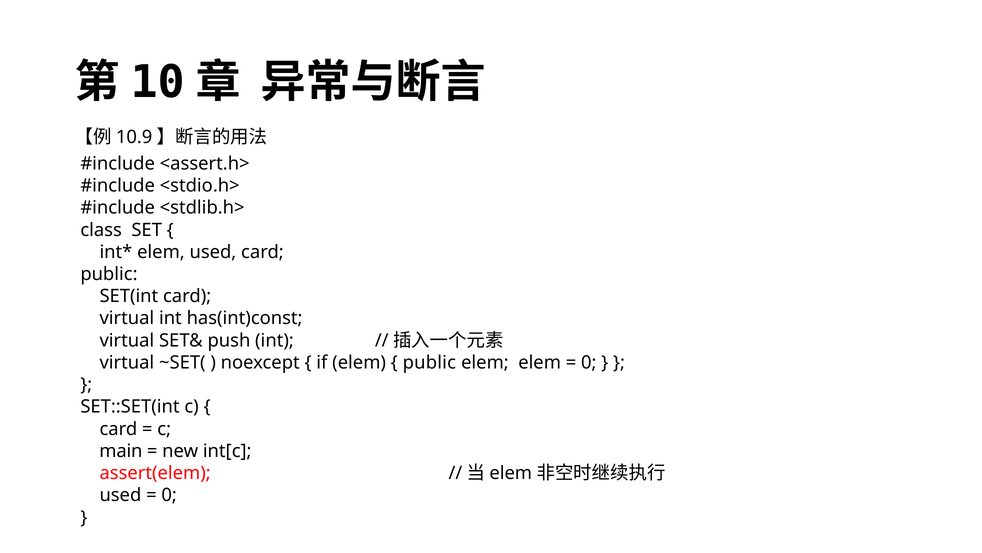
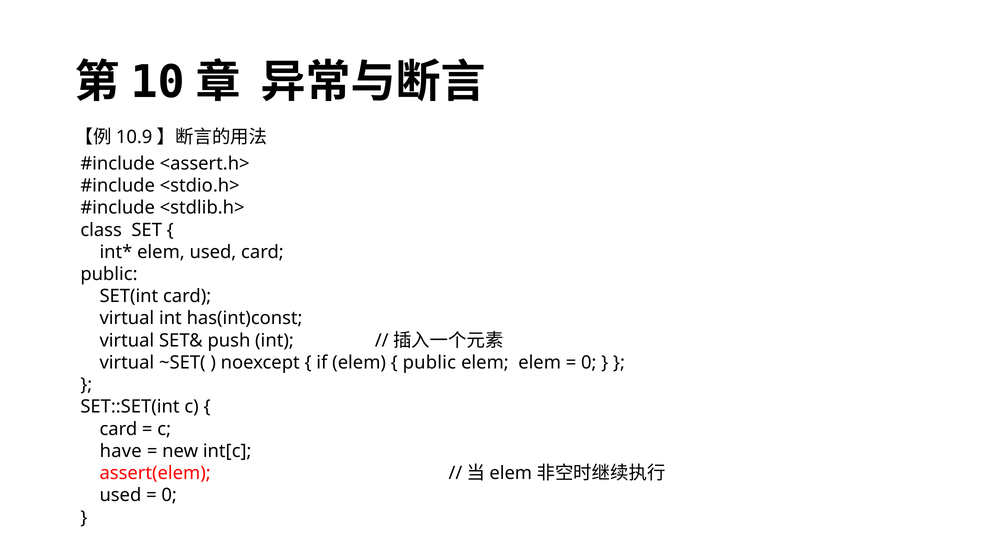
main: main -> have (121, 451)
